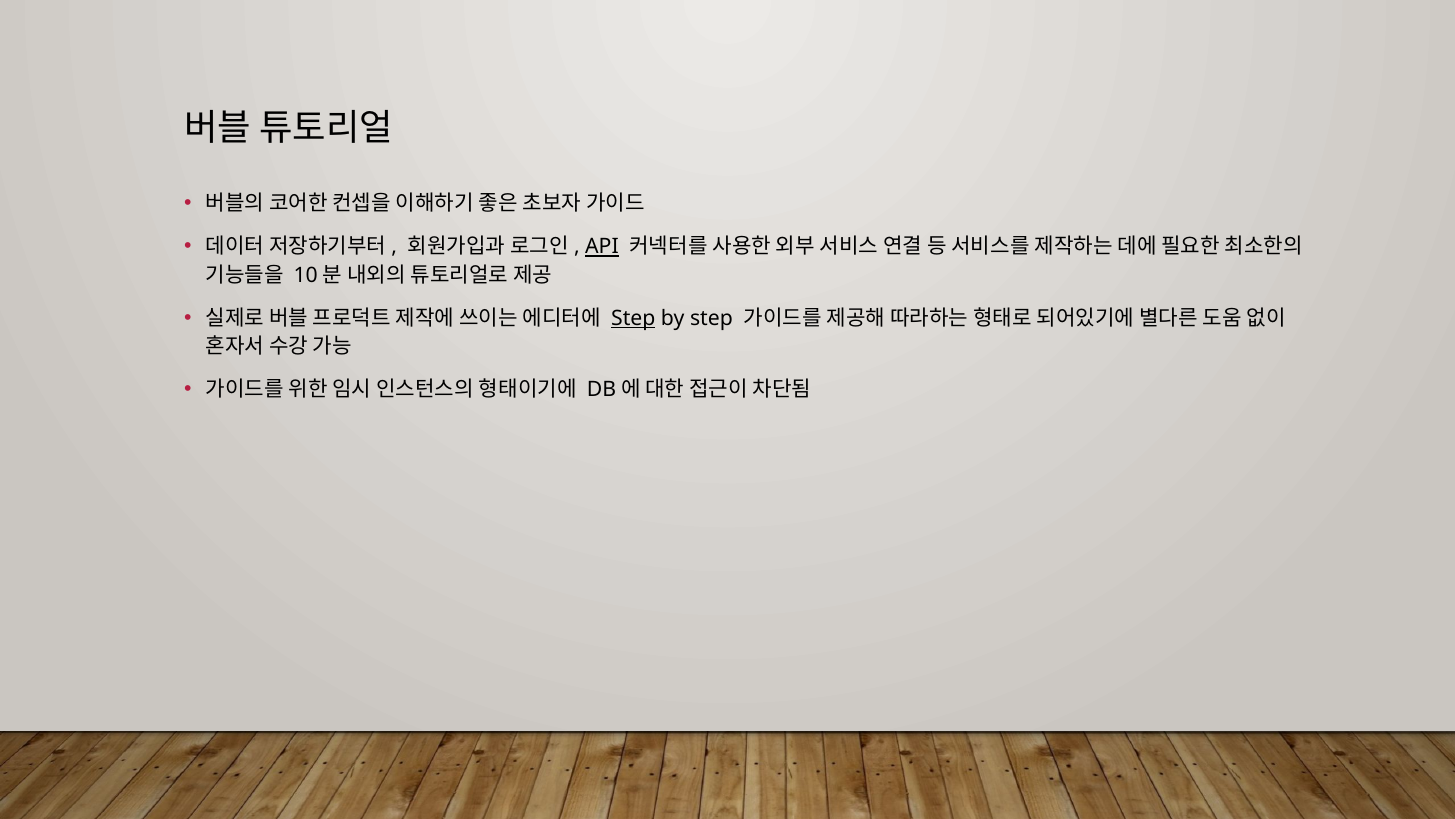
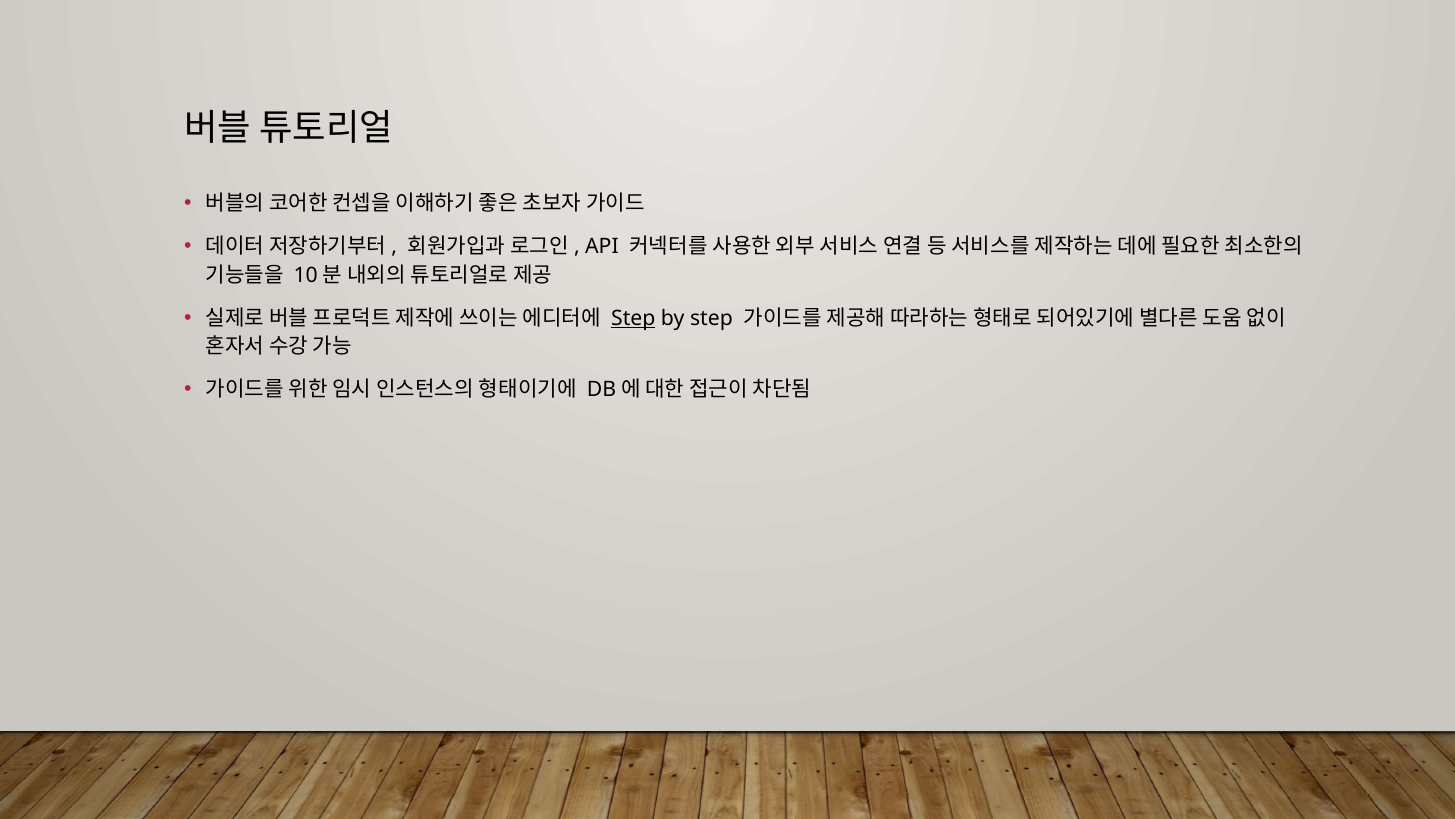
API underline: present -> none (602, 247)
